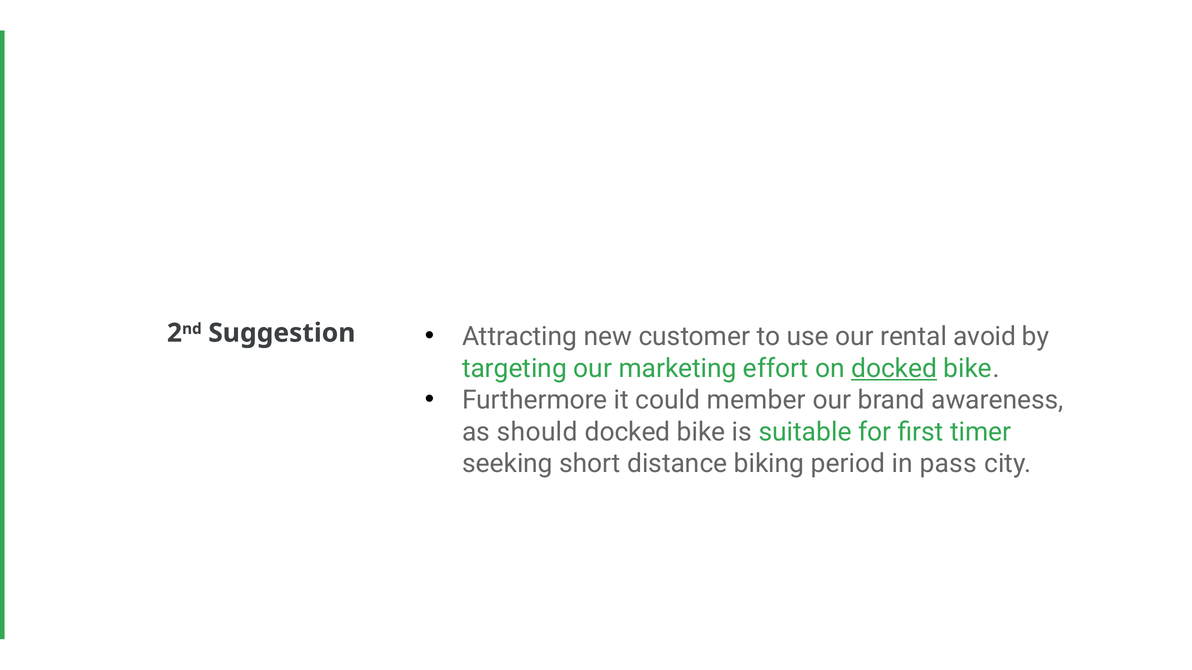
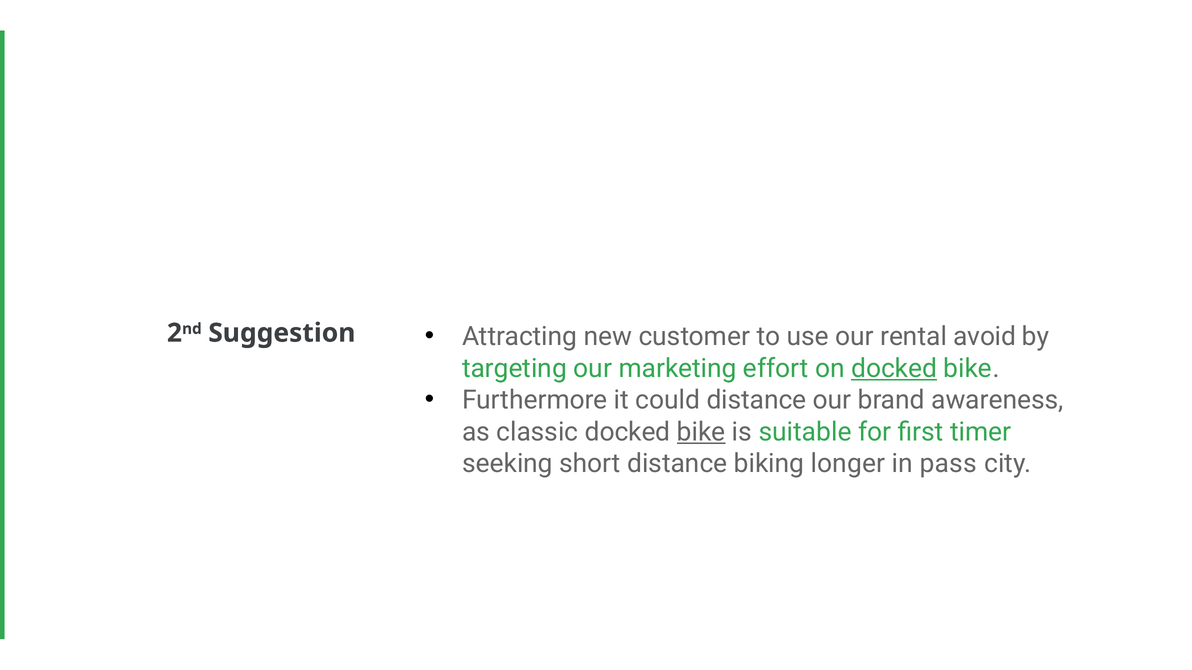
could member: member -> distance (756, 400)
should: should -> classic (537, 432)
bike underline: none -> present (701, 432)
period: period -> longer (848, 464)
